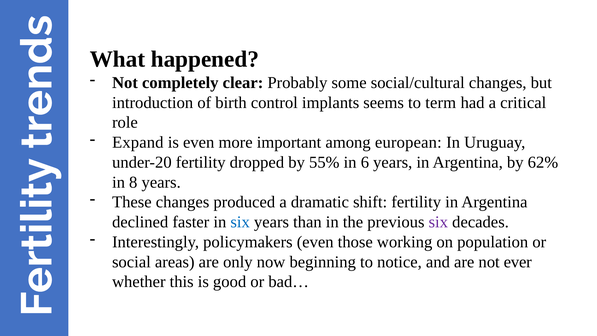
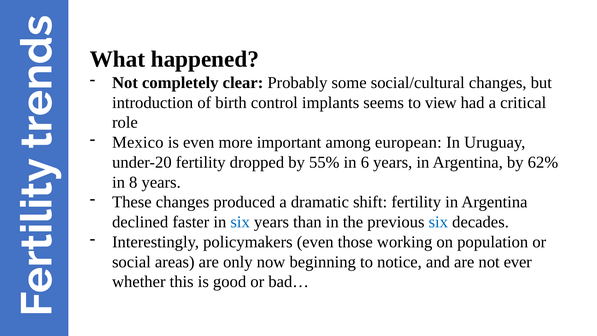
term: term -> view (441, 103)
Expand: Expand -> Mexico (138, 142)
six colour: purple -> blue (438, 222)
